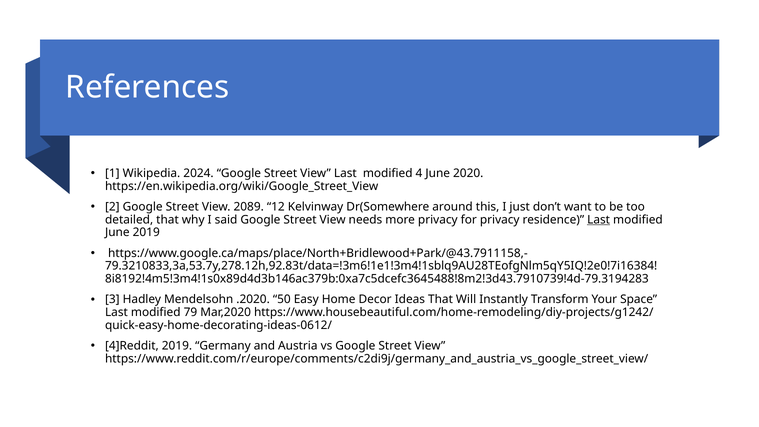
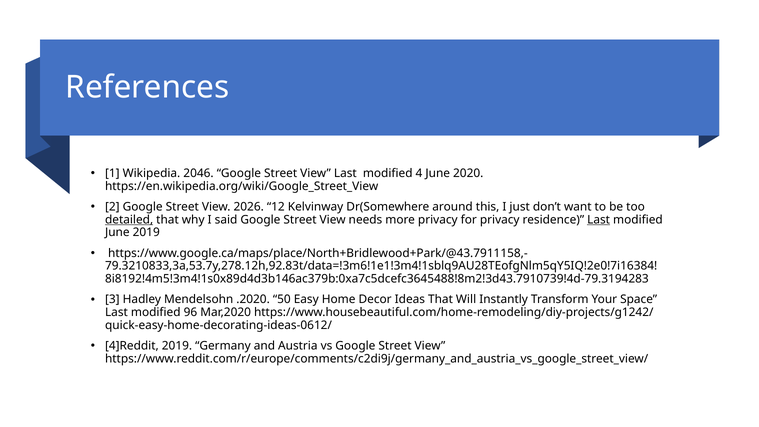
2024: 2024 -> 2046 (198, 173)
2089: 2089 -> 2026 (249, 207)
detailed underline: none -> present (129, 220)
79: 79 -> 96 (190, 312)
